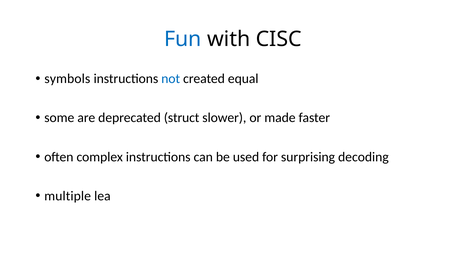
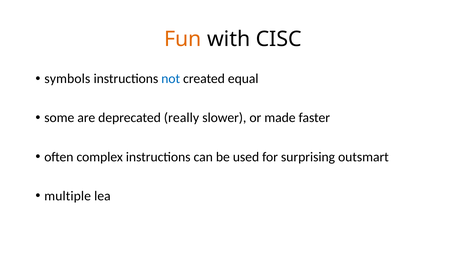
Fun colour: blue -> orange (183, 39)
struct: struct -> really (181, 118)
decoding: decoding -> outsmart (363, 157)
